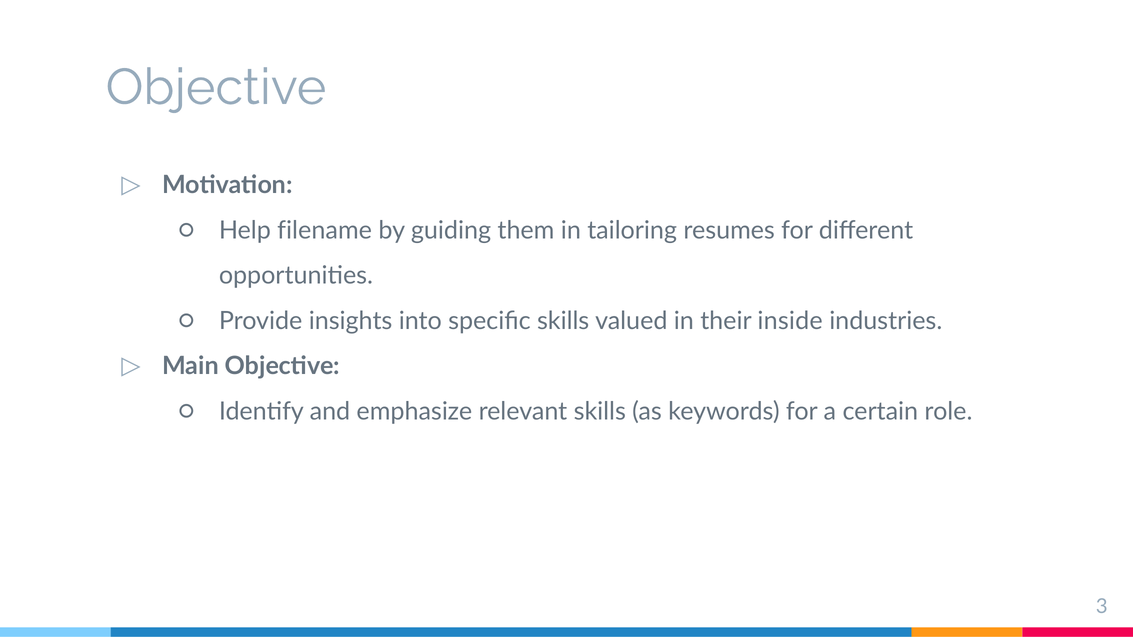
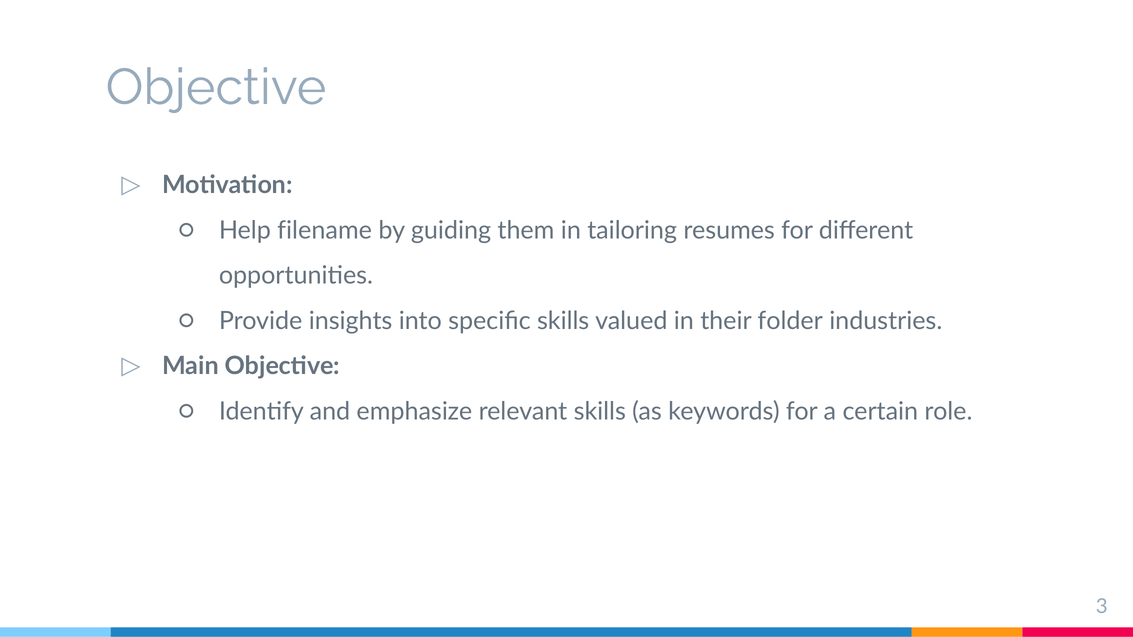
inside: inside -> folder (790, 321)
